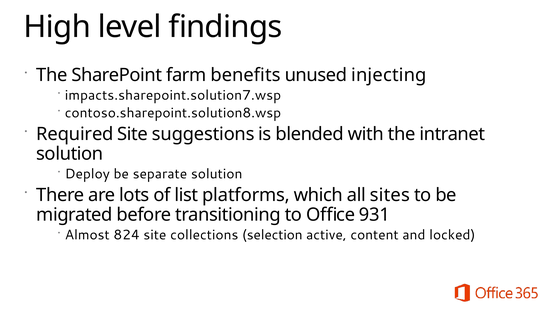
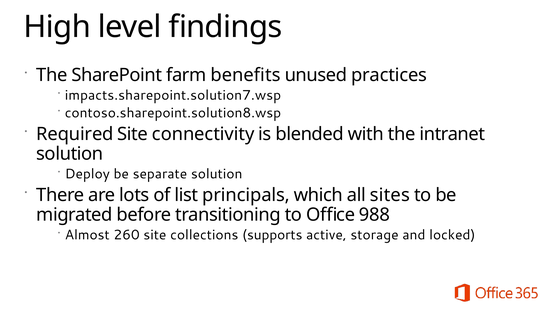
injecting: injecting -> practices (389, 75)
suggestions: suggestions -> connectivity (203, 134)
platforms: platforms -> principals (246, 195)
931: 931 -> 988 (374, 215)
824: 824 -> 260 (127, 235)
selection: selection -> supports (272, 235)
content: content -> storage (375, 235)
